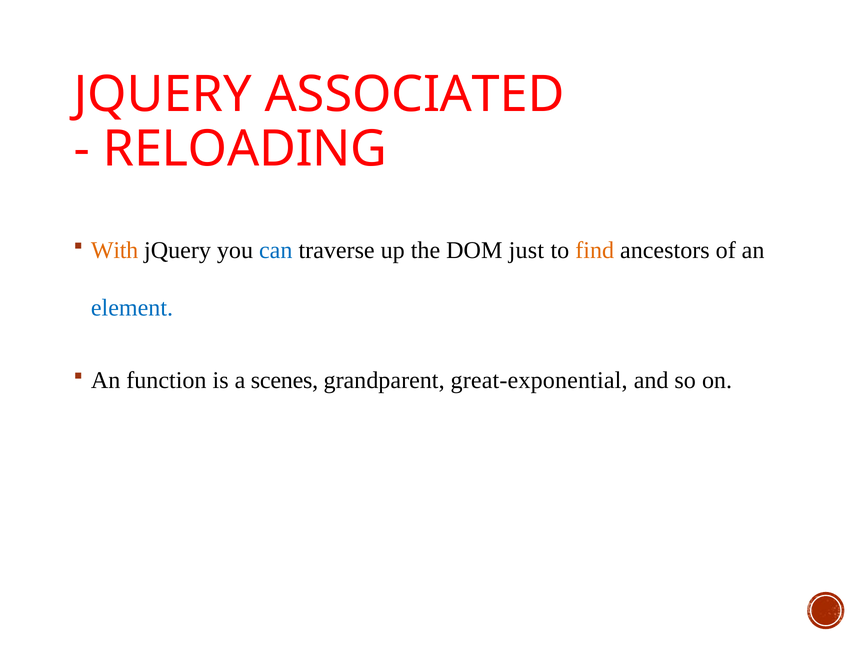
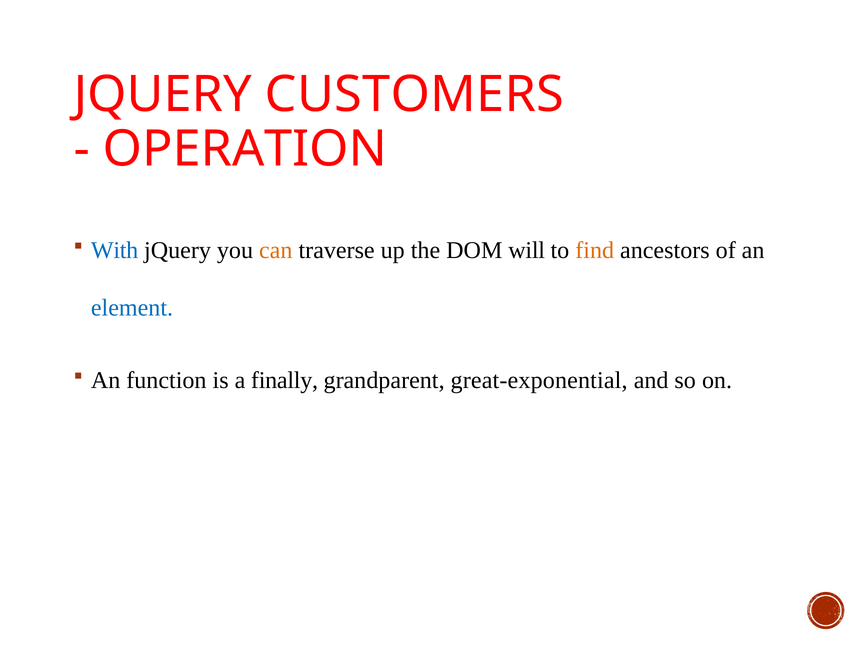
ASSOCIATED: ASSOCIATED -> CUSTOMERS (415, 94)
RELOADING: RELOADING -> OPERATION (245, 149)
With colour: orange -> blue (115, 250)
can colour: blue -> orange (276, 250)
just: just -> will (527, 250)
scenes: scenes -> finally (285, 380)
